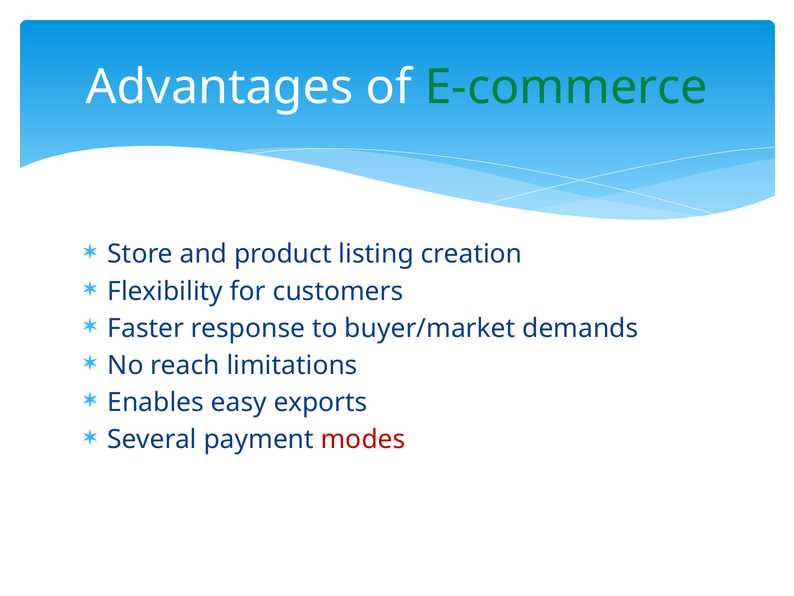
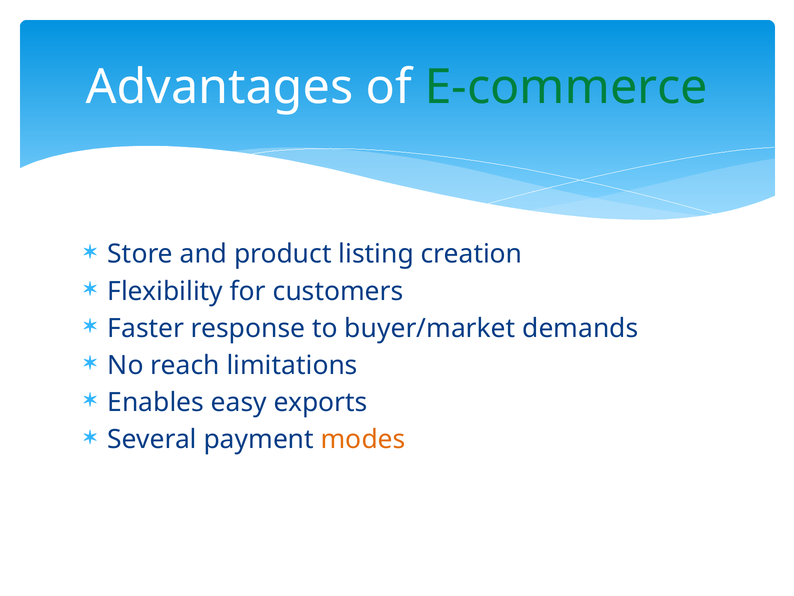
modes colour: red -> orange (363, 439)
